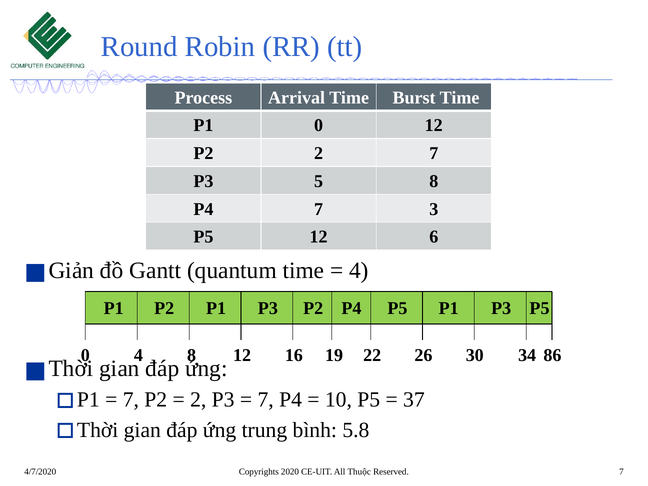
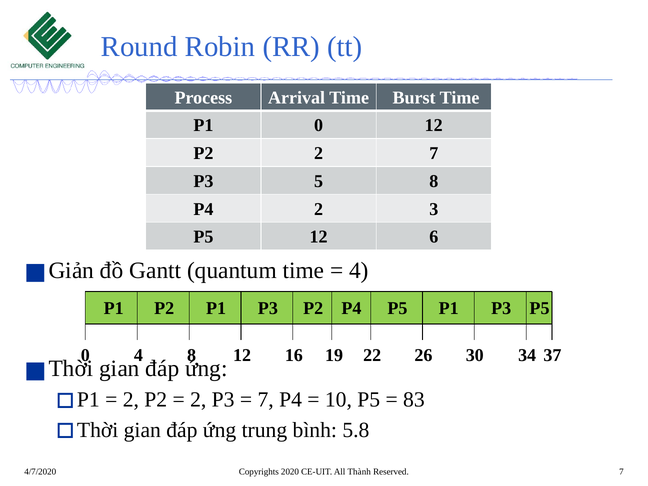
P4 7: 7 -> 2 (319, 209)
86: 86 -> 37 (552, 356)
7: 7 -> 2 (131, 400)
37: 37 -> 83 (414, 400)
Thuộc: Thuộc -> Thành (359, 472)
